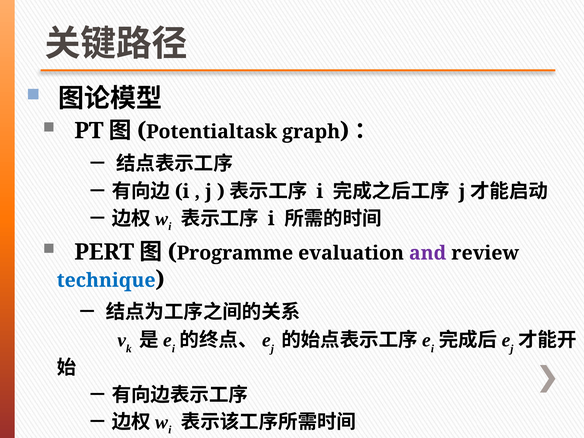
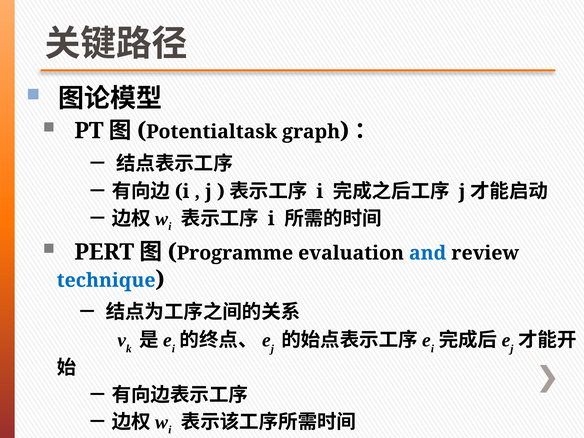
and colour: purple -> blue (428, 253)
